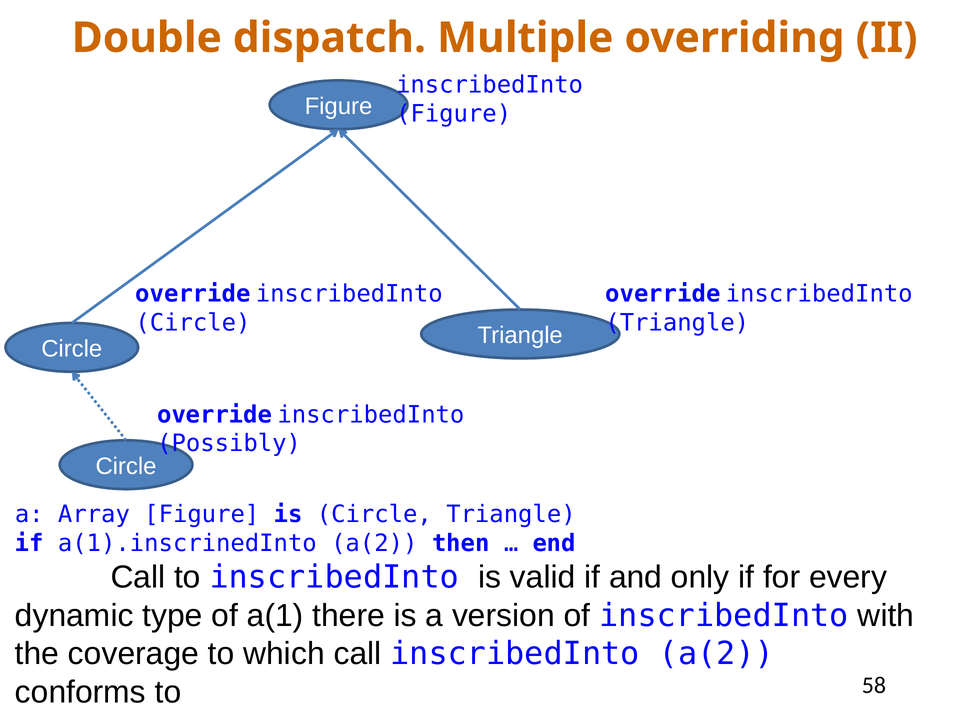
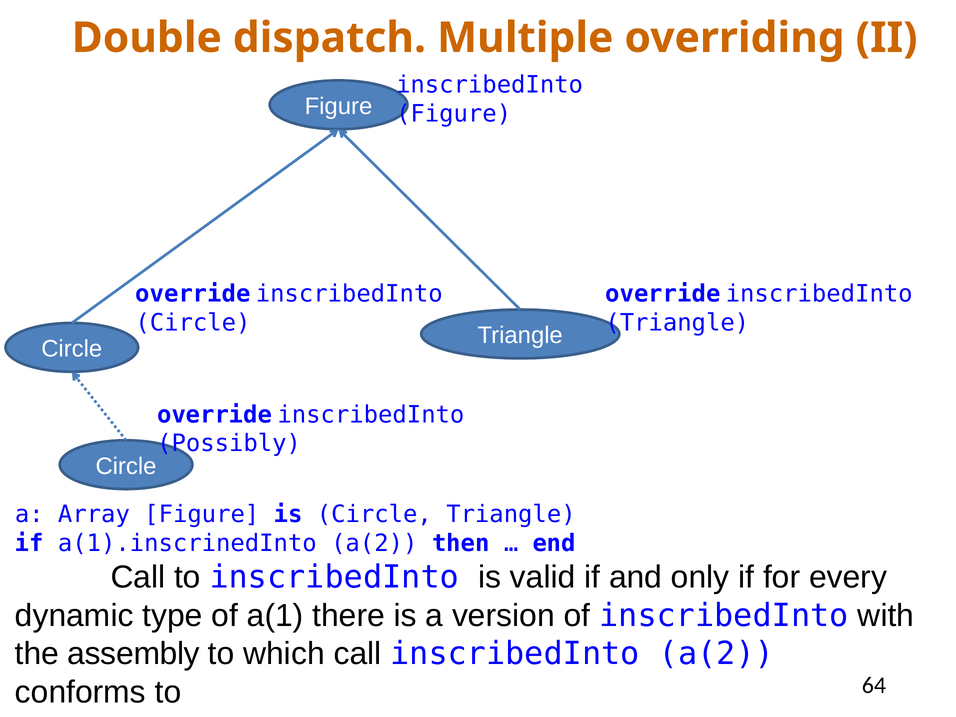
coverage: coverage -> assembly (134, 654)
58: 58 -> 64 (874, 685)
